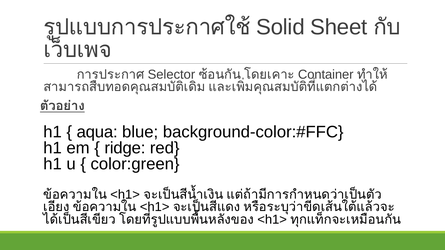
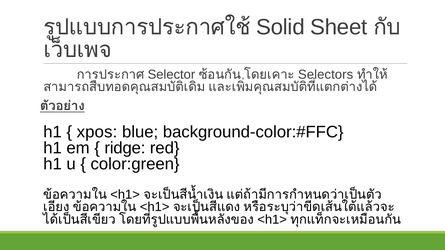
Container: Container -> Selectors (326, 75)
aqua: aqua -> xpos (97, 132)
